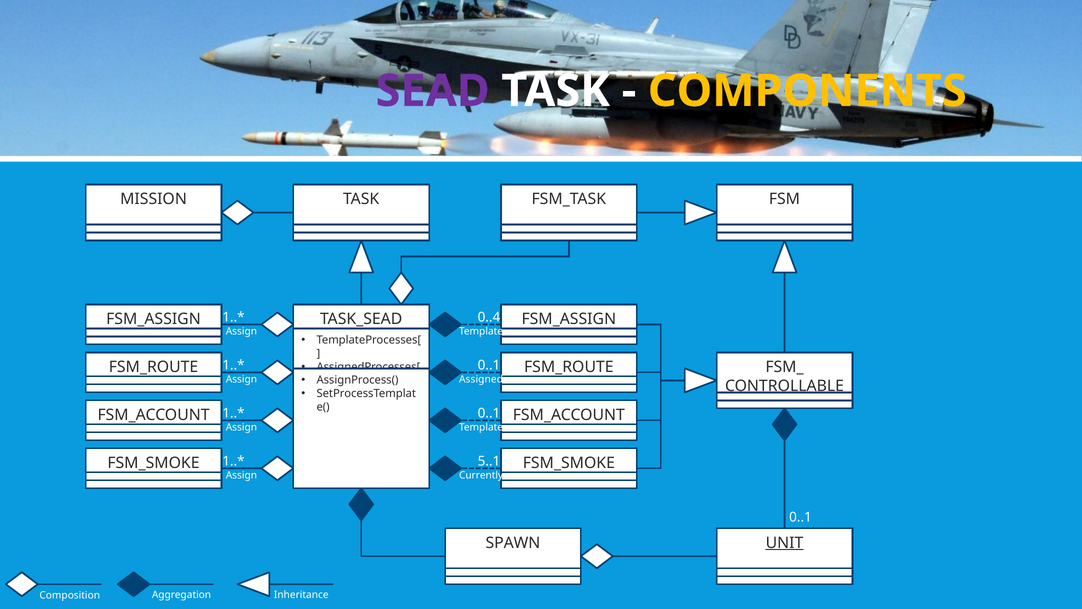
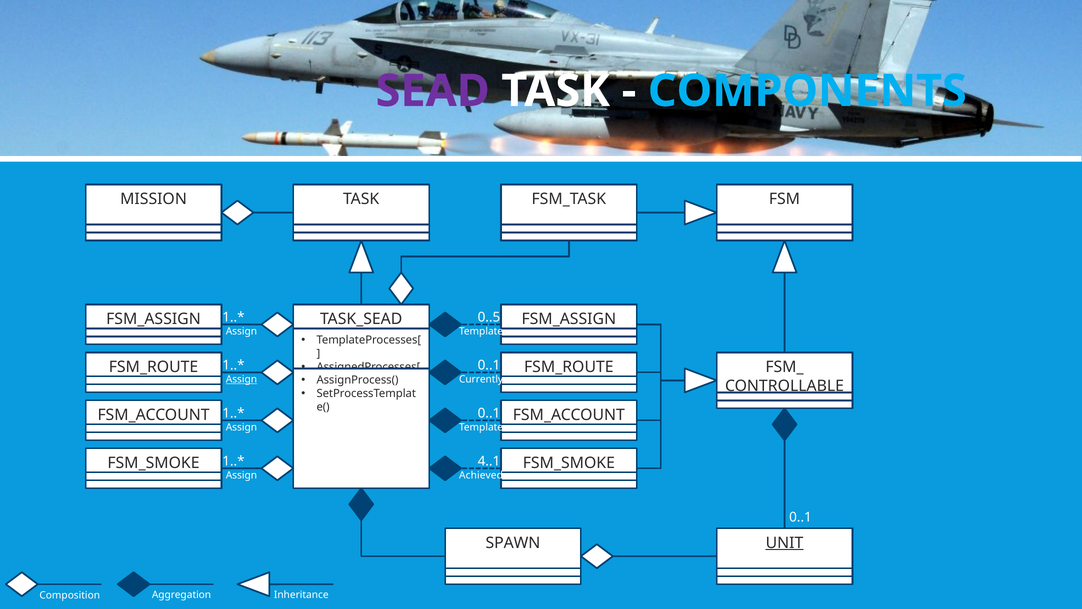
COMPONENTS colour: yellow -> light blue (807, 91)
0..4: 0..4 -> 0..5 (489, 317)
Assigned: Assigned -> Currently (481, 379)
Assign underline: none -> present (241, 379)
5..1: 5..1 -> 4..1 (489, 461)
Currently: Currently -> Achieved (481, 475)
